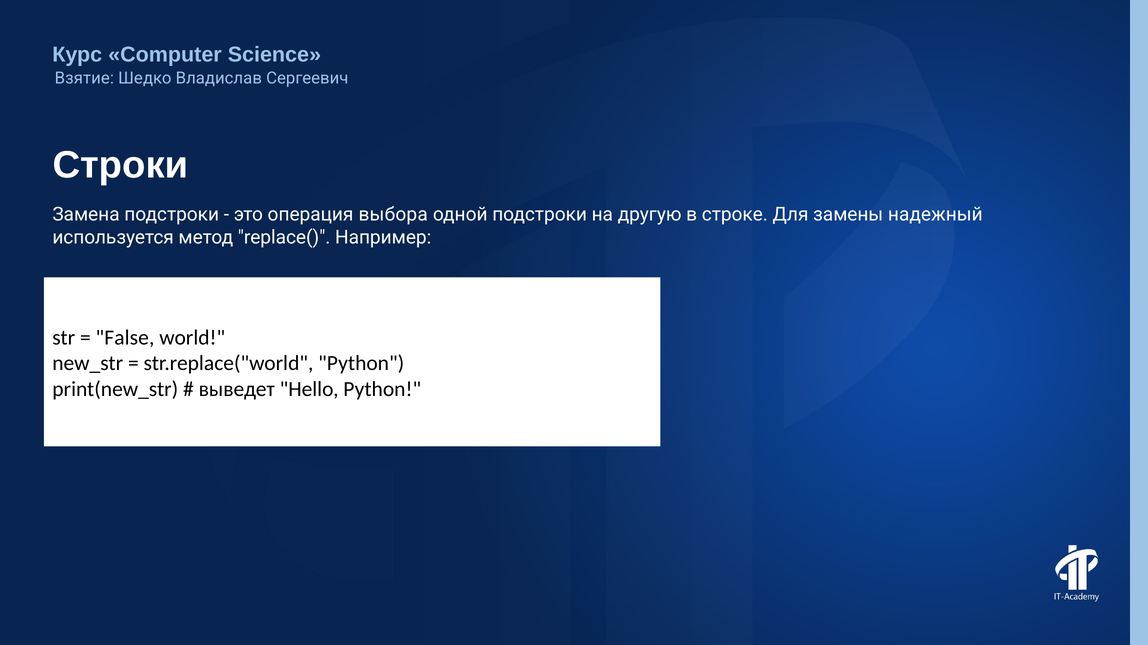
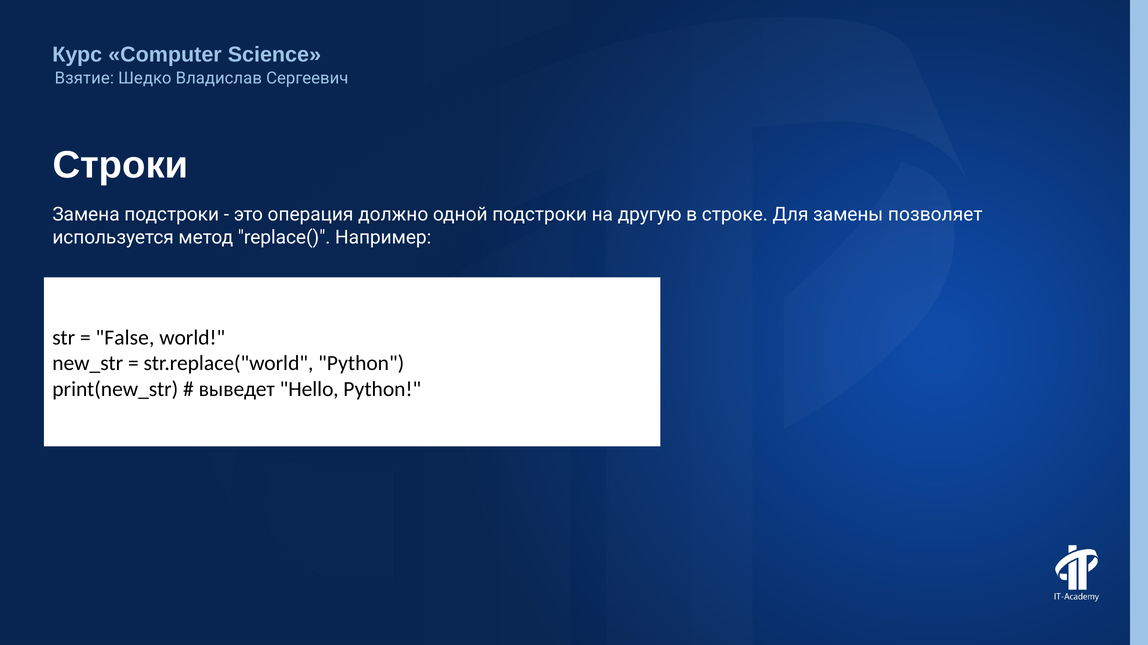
выбора: выбора -> должно (393, 215)
надежный: надежный -> позволяет (935, 215)
